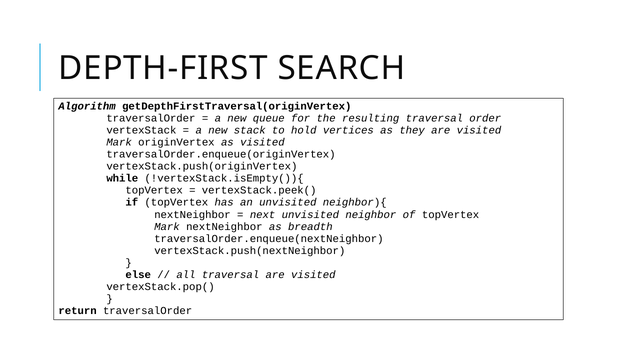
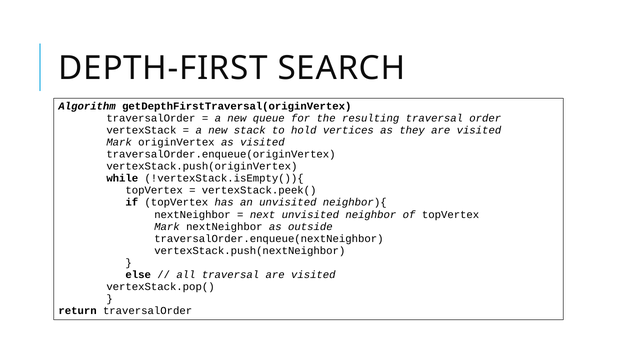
breadth: breadth -> outside (310, 227)
